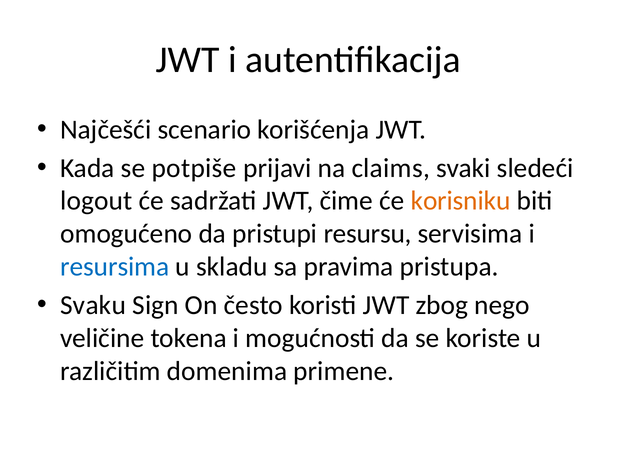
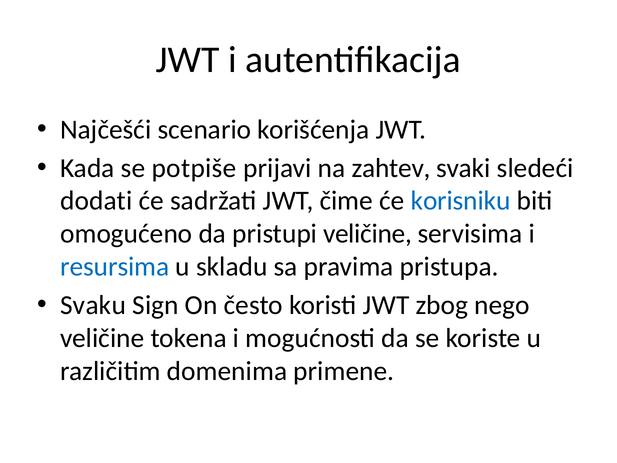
claims: claims -> zahtev (391, 168)
logout: logout -> dodati (96, 201)
korisniku colour: orange -> blue (461, 201)
pristupi resursu: resursu -> veličine (368, 234)
